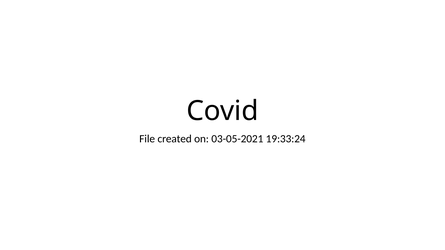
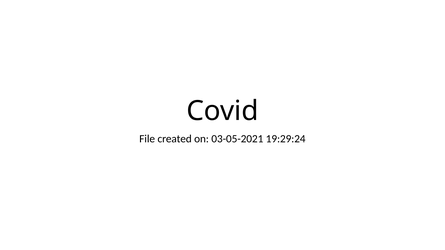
19:33:24: 19:33:24 -> 19:29:24 (286, 139)
